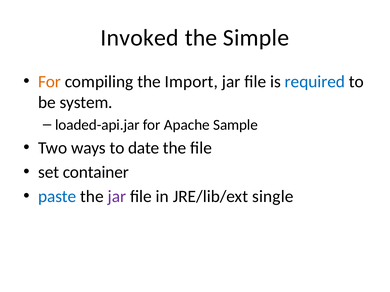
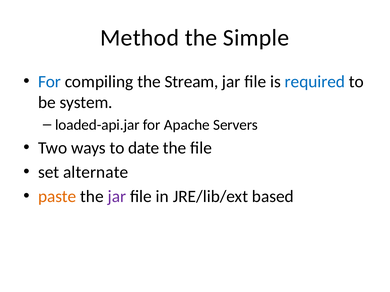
Invoked: Invoked -> Method (140, 38)
For colour: orange -> blue (50, 82)
Import: Import -> Stream (191, 82)
Sample: Sample -> Servers (236, 125)
container: container -> alternate (96, 172)
paste colour: blue -> orange (57, 197)
single: single -> based (273, 197)
